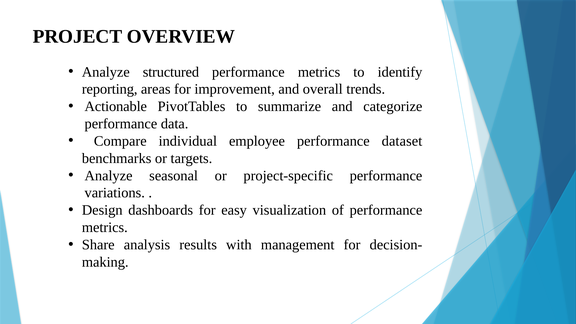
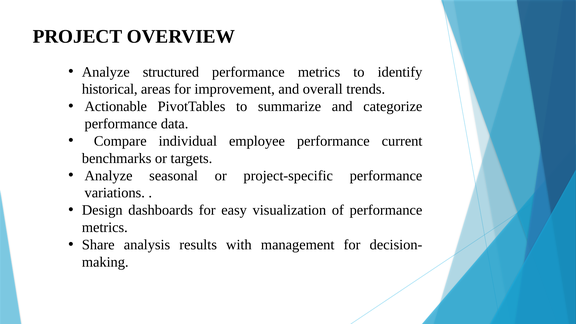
reporting: reporting -> historical (110, 89)
dataset: dataset -> current (402, 141)
